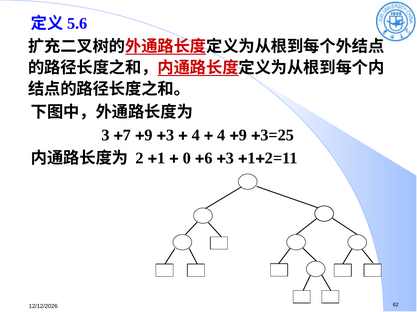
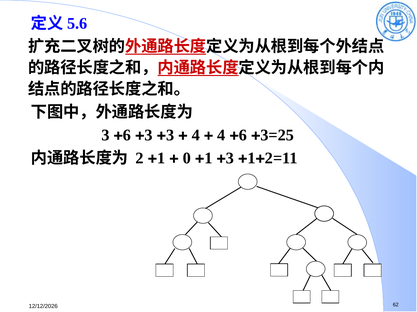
7: 7 -> 6 (127, 135)
9: 9 -> 3 (149, 135)
9: 9 -> 6 (243, 135)
6: 6 -> 1 (208, 158)
